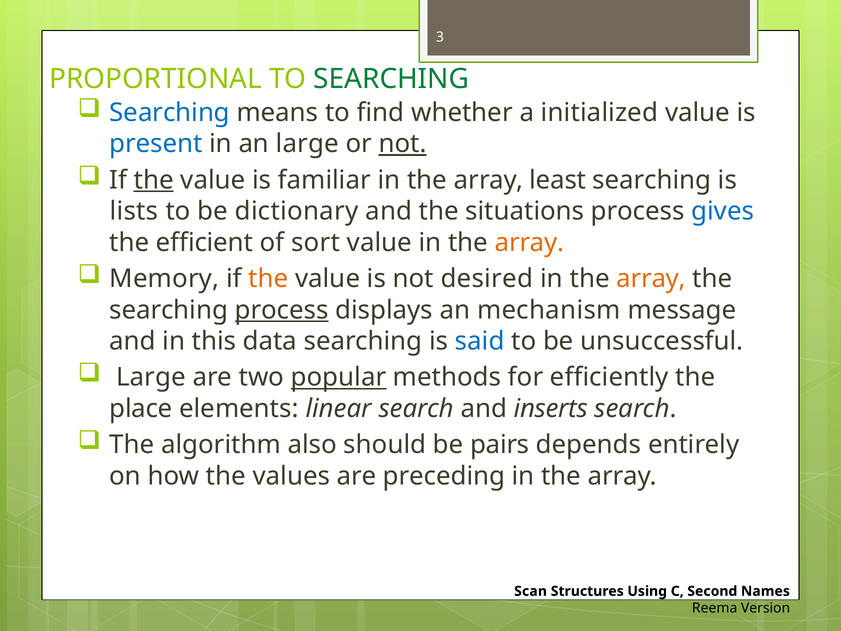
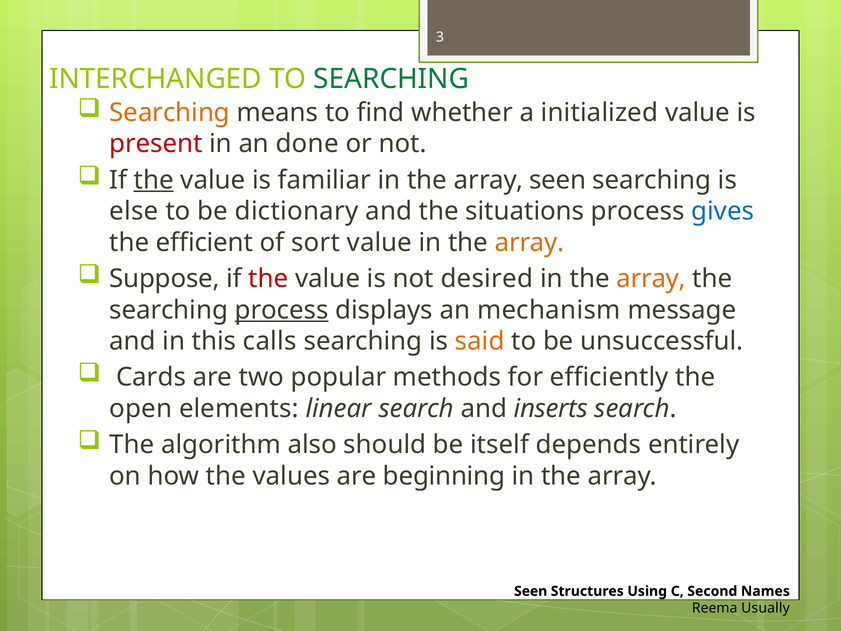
PROPORTIONAL: PROPORTIONAL -> INTERCHANGED (155, 79)
Searching colour: blue -> orange (170, 113)
present colour: blue -> red (156, 144)
an large: large -> done (307, 144)
not underline: present -> none (403, 144)
array least: least -> seen (558, 180)
lists: lists -> else (134, 211)
Memory: Memory -> Suppose (164, 279)
the colour: orange -> red (268, 279)
data: data -> calls (270, 341)
said colour: blue -> orange (480, 341)
Large: Large -> Cards (151, 377)
popular underline: present -> none (339, 377)
place: place -> open (141, 408)
pairs: pairs -> itself (500, 445)
preceding: preceding -> beginning (444, 476)
Scan: Scan -> Seen (531, 591)
Version: Version -> Usually (765, 608)
